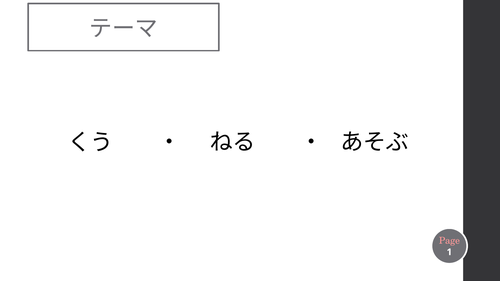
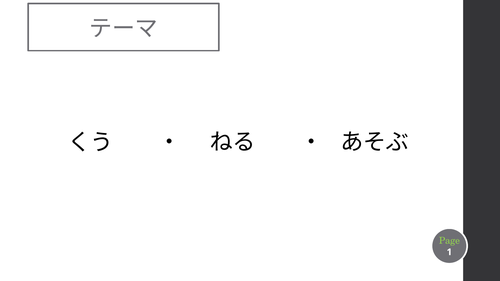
Page colour: pink -> light green (449, 241)
